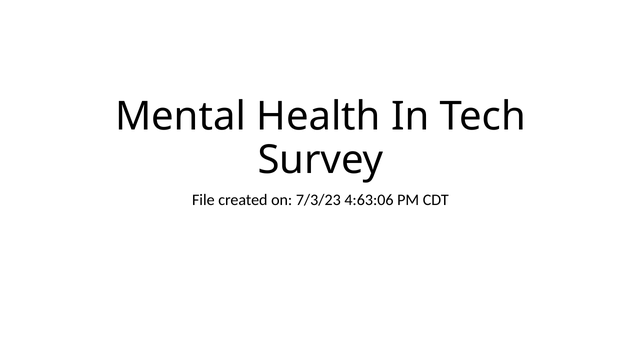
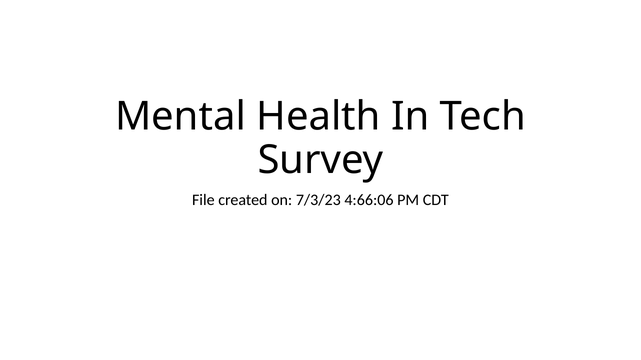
4:63:06: 4:63:06 -> 4:66:06 (369, 200)
